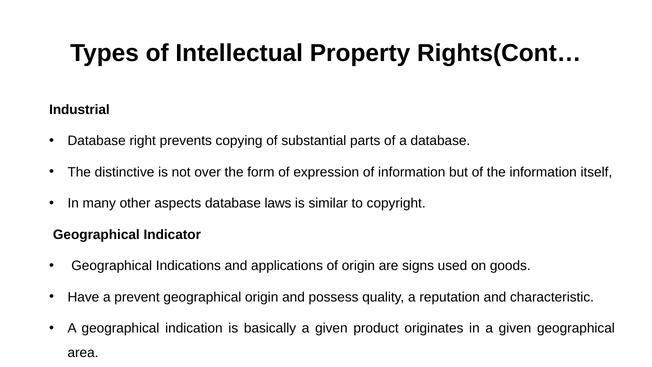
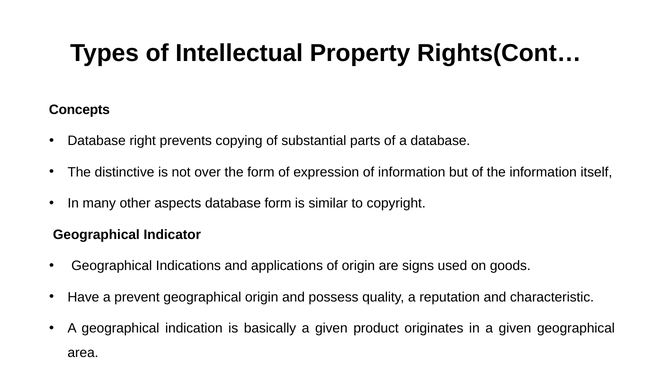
Industrial: Industrial -> Concepts (79, 110)
database laws: laws -> form (278, 203)
